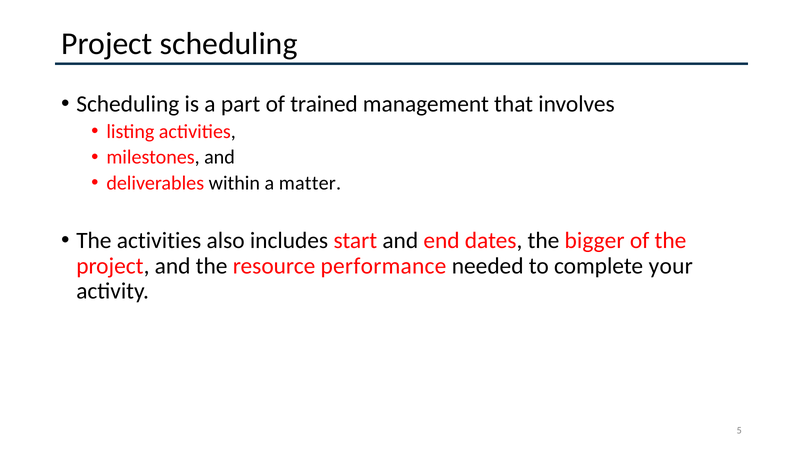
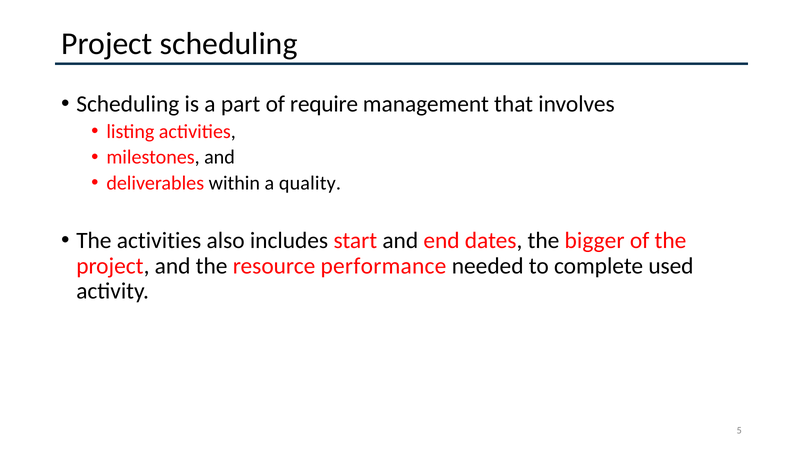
trained: trained -> require (324, 104)
matter: matter -> quality (310, 183)
your: your -> used (671, 266)
